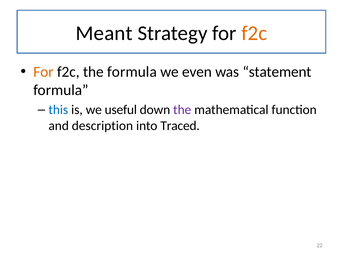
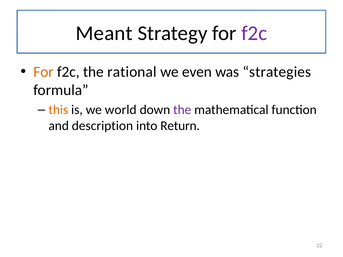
f2c colour: orange -> purple (254, 33)
the formula: formula -> rational (132, 72)
statement: statement -> strategies (277, 72)
this colour: blue -> orange (58, 110)
useful: useful -> world (121, 110)
Traced: Traced -> Return (180, 126)
